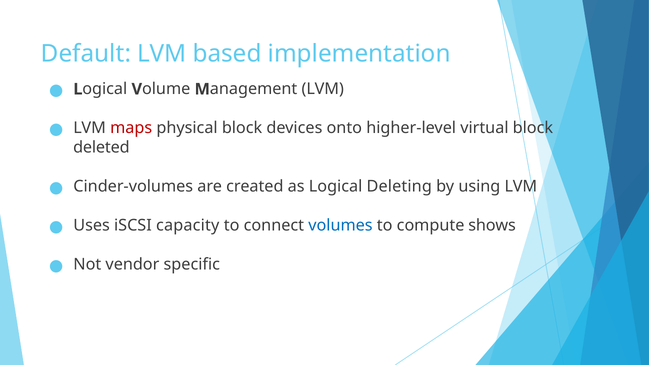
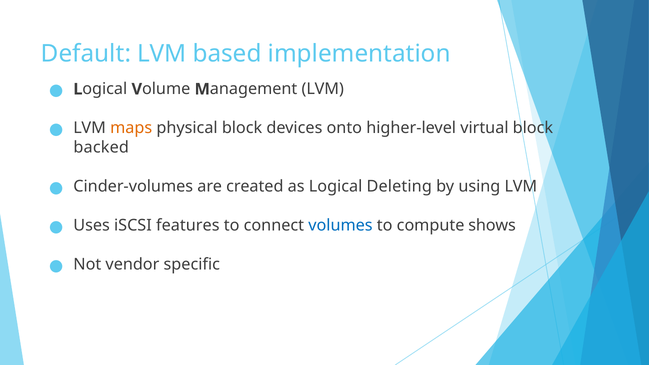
maps colour: red -> orange (131, 128)
deleted: deleted -> backed (101, 148)
capacity: capacity -> features (188, 225)
